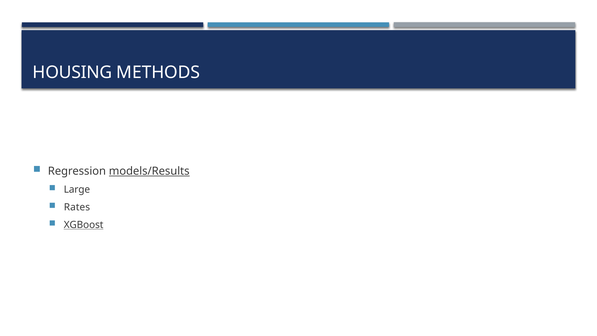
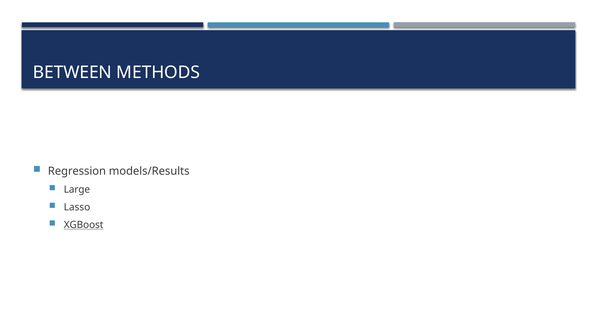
HOUSING: HOUSING -> BETWEEN (72, 73)
models/Results underline: present -> none (149, 171)
Rates: Rates -> Lasso (77, 207)
